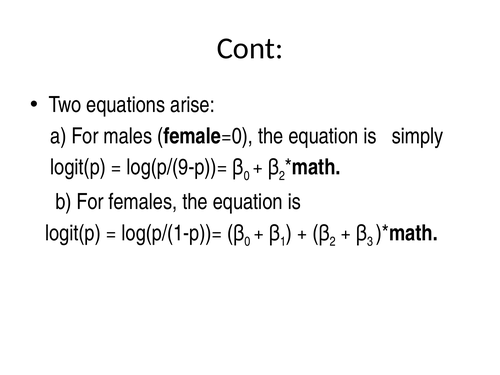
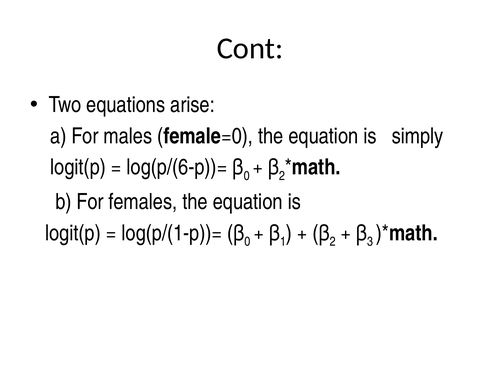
log(p/(9-p))=: log(p/(9-p))= -> log(p/(6-p))= (177, 167)
